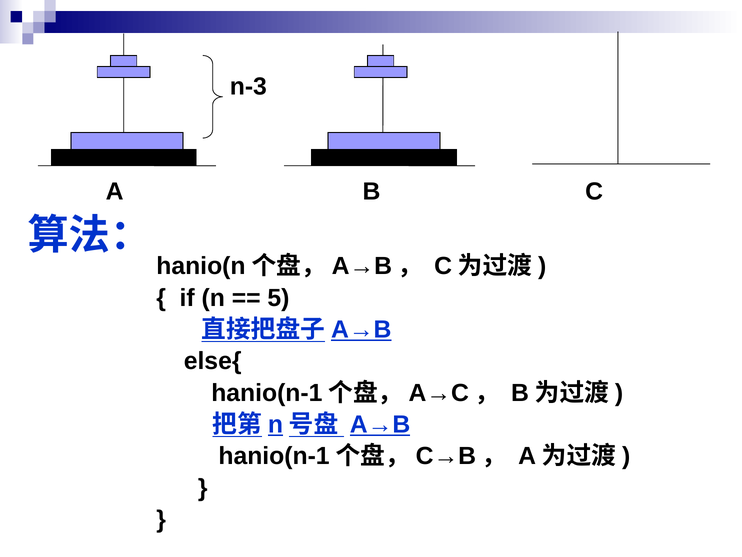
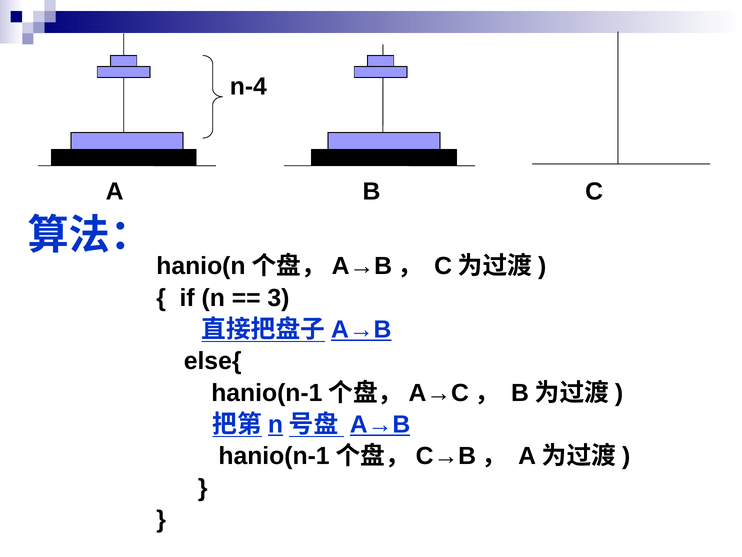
n-3: n-3 -> n-4 (248, 87)
5: 5 -> 3 (278, 298)
